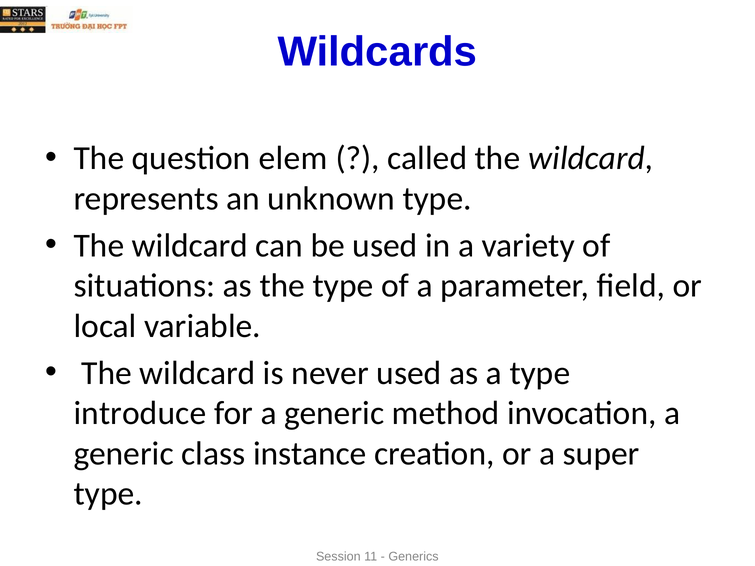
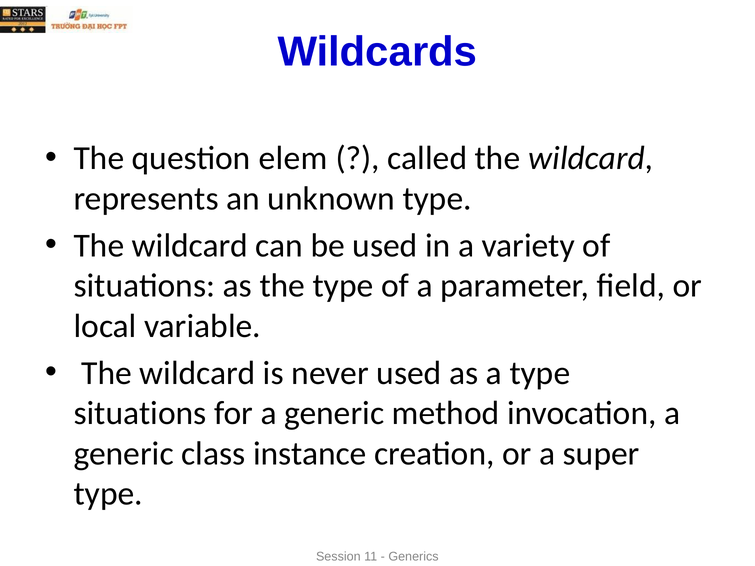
introduce: introduce -> situations (140, 413)
